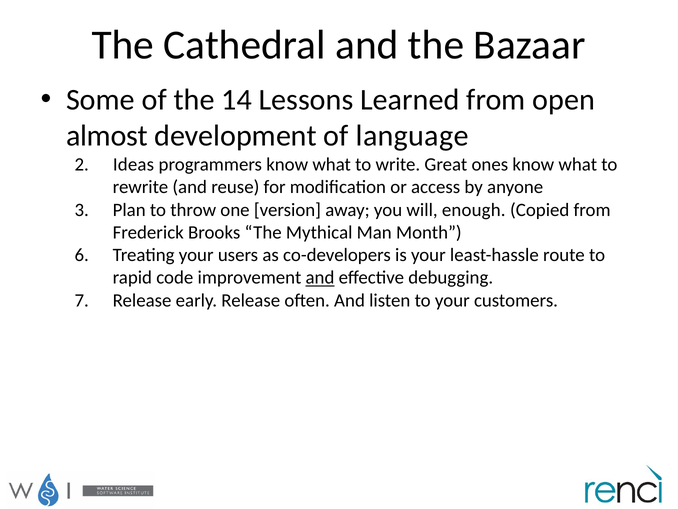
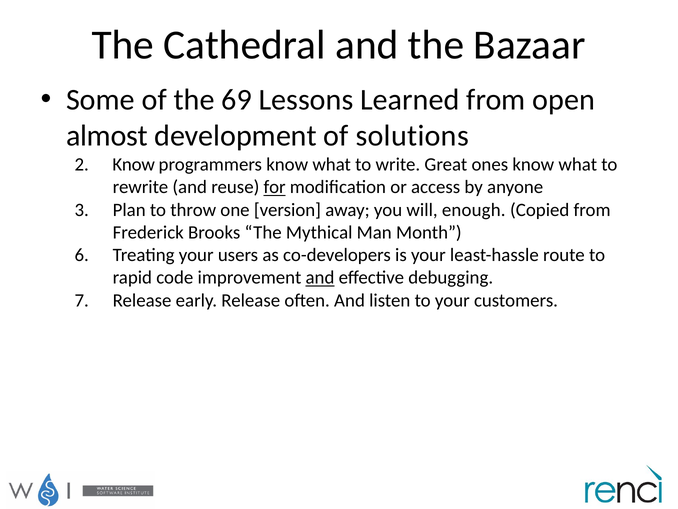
14: 14 -> 69 (237, 100)
language: language -> solutions (412, 136)
Ideas: Ideas -> Know (134, 164)
for underline: none -> present (275, 187)
